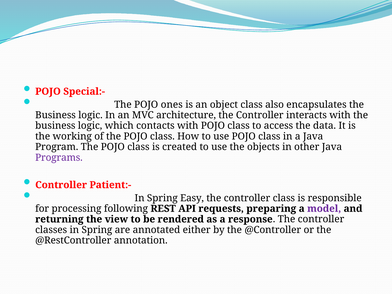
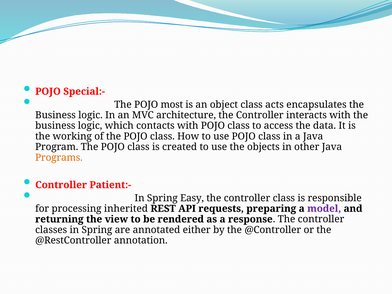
ones: ones -> most (172, 105)
also: also -> acts (274, 105)
Programs colour: purple -> orange (59, 158)
following: following -> inherited (126, 209)
